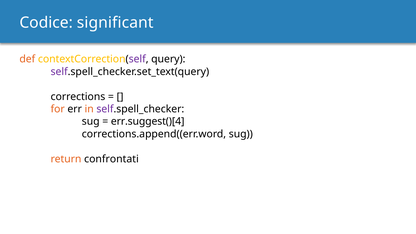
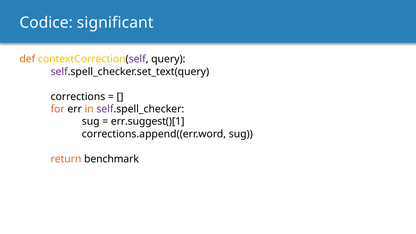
err.suggest()[4: err.suggest()[4 -> err.suggest()[1 (148, 122)
confrontati: confrontati -> benchmark (112, 159)
